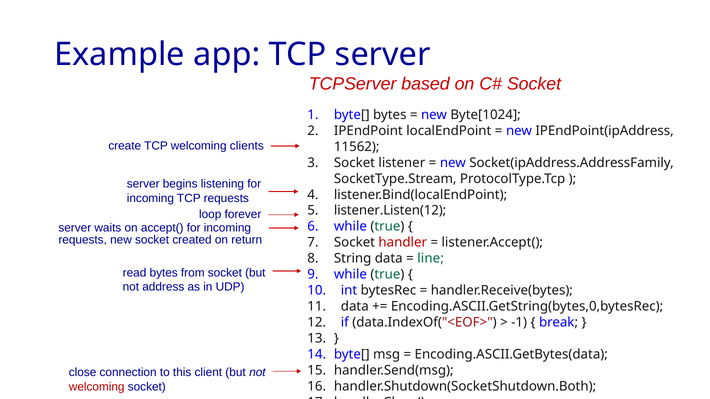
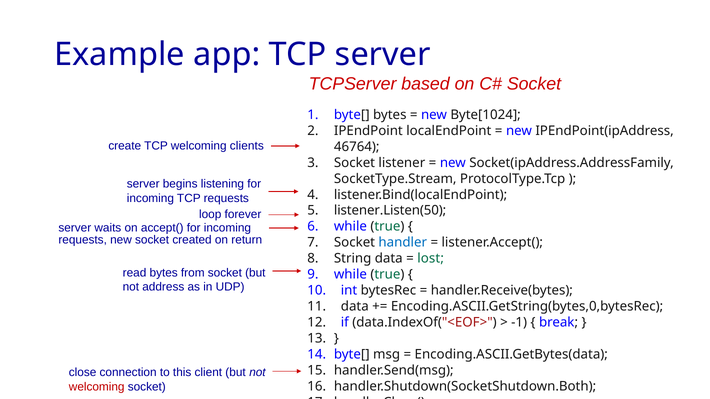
11562: 11562 -> 46764 (357, 147)
listener.Listen(12: listener.Listen(12 -> listener.Listen(50 (390, 211)
handler colour: red -> blue (403, 243)
line: line -> lost (431, 259)
